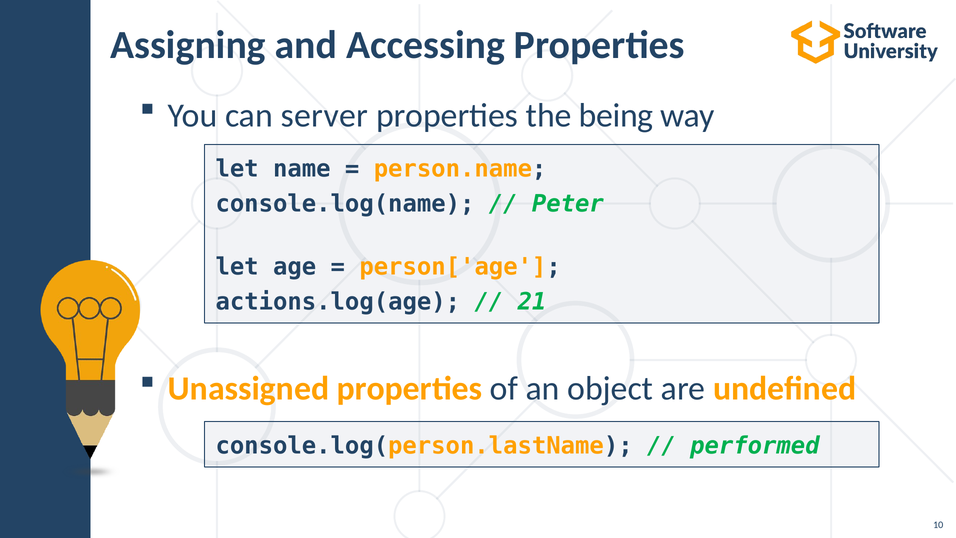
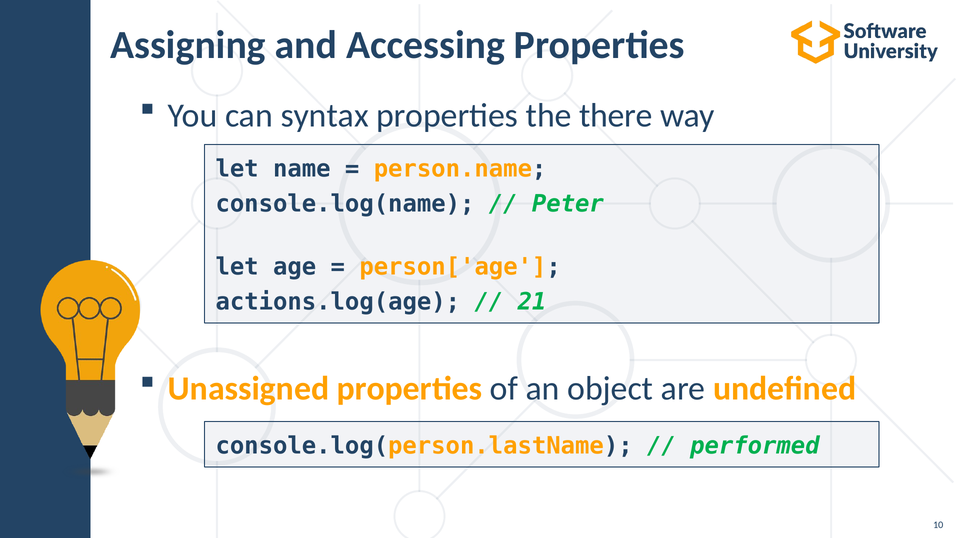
server: server -> syntax (325, 115)
being: being -> there (616, 115)
